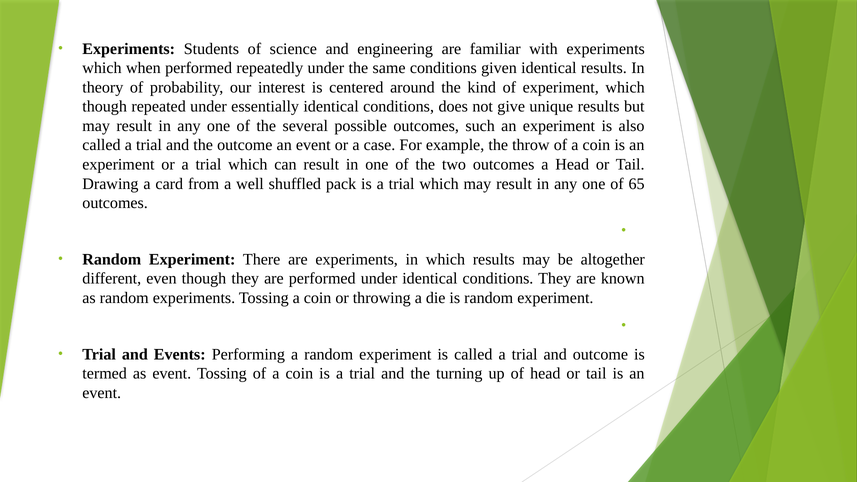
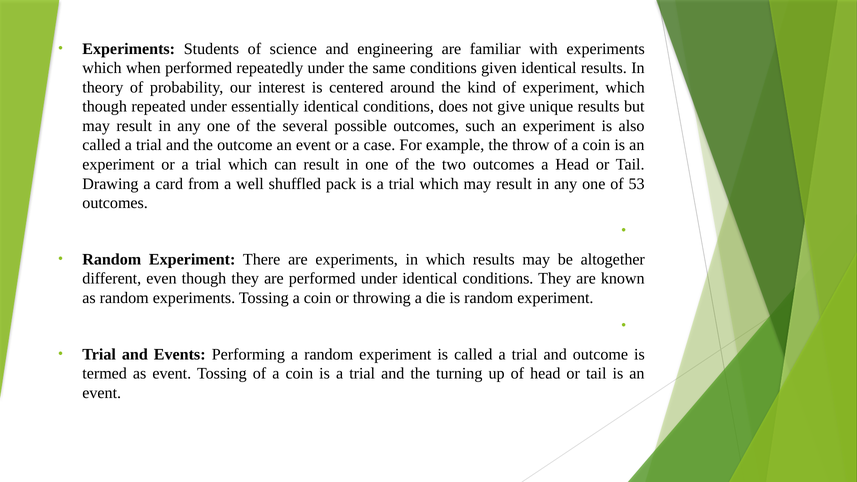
65: 65 -> 53 (637, 184)
